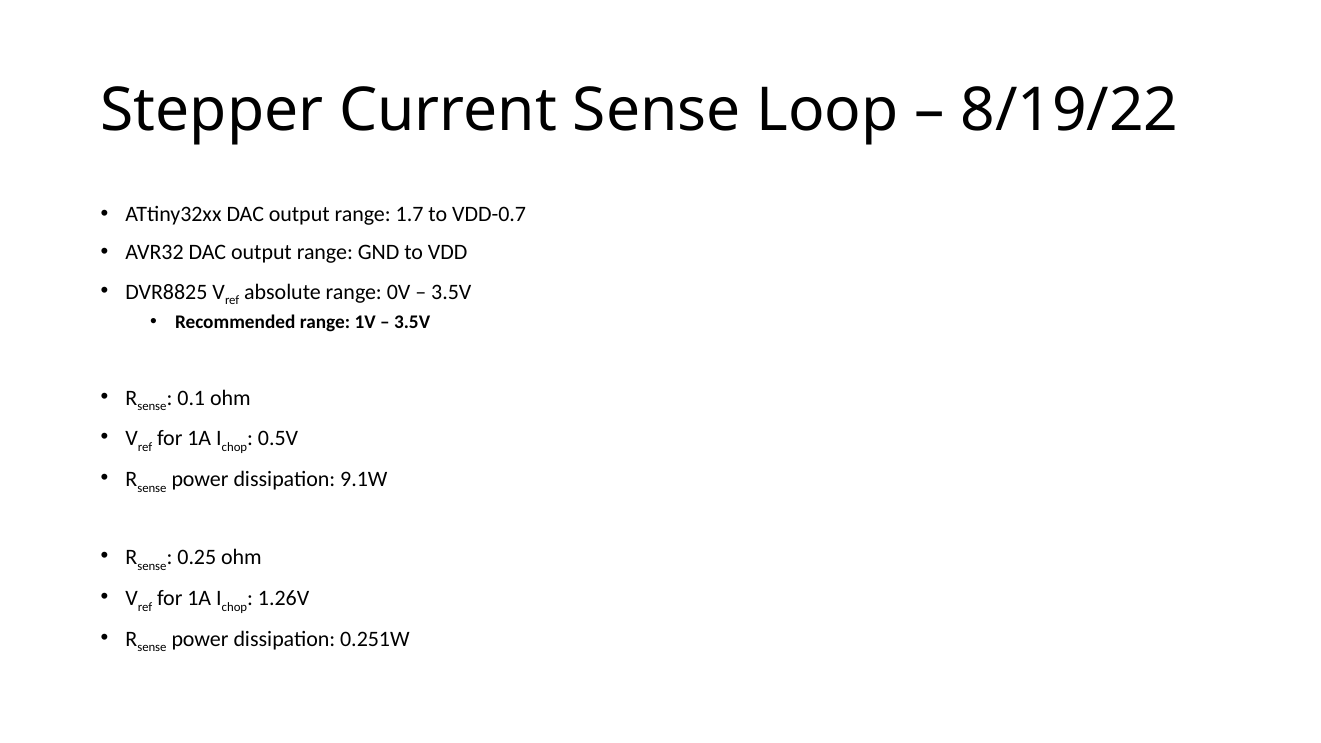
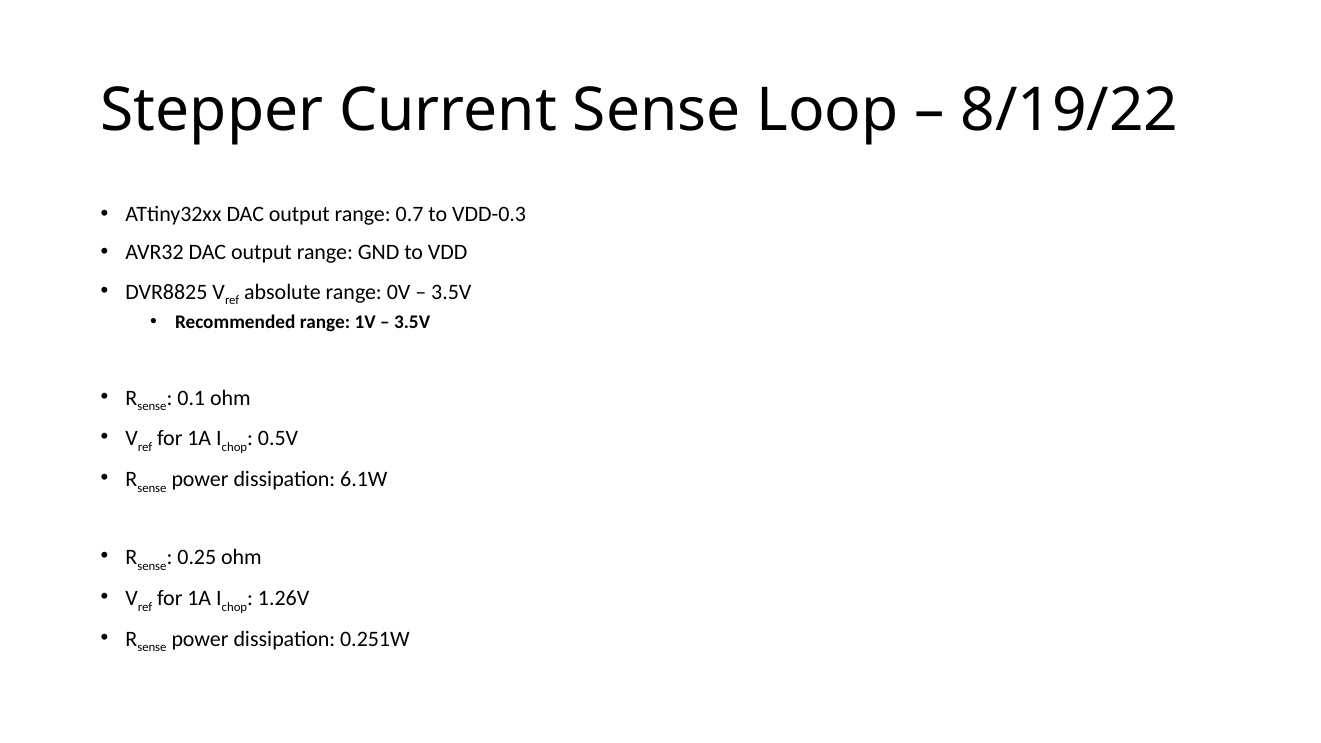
1.7: 1.7 -> 0.7 (410, 214)
VDD-0.7: VDD-0.7 -> VDD-0.3 (489, 214)
9.1W: 9.1W -> 6.1W (364, 479)
